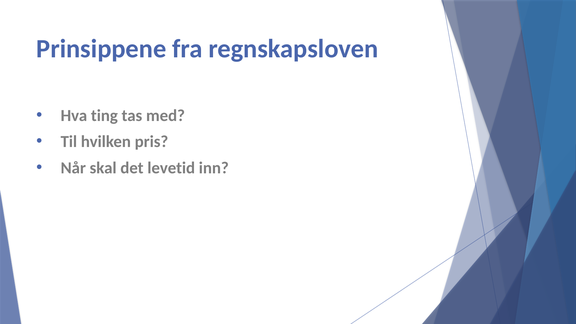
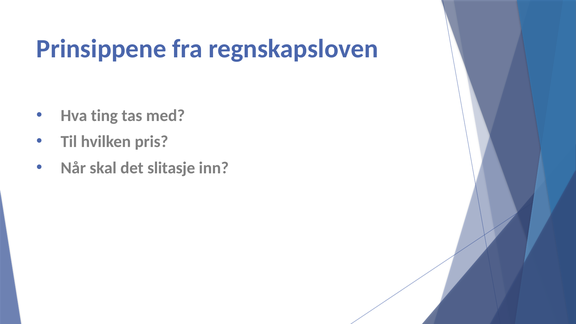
levetid: levetid -> slitasje (171, 168)
